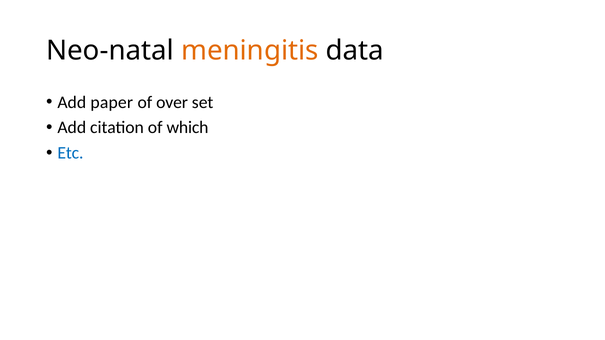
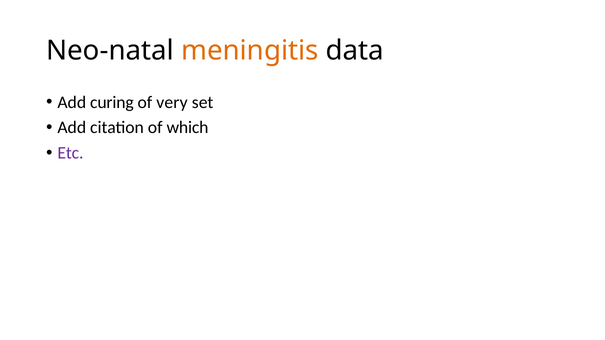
paper: paper -> curing (112, 102)
over: over -> very (172, 102)
Etc colour: blue -> purple (70, 153)
